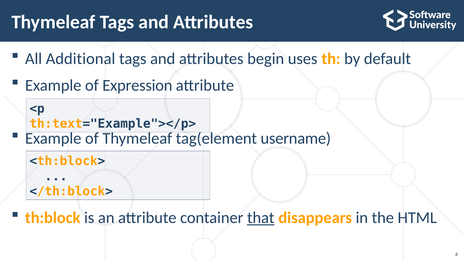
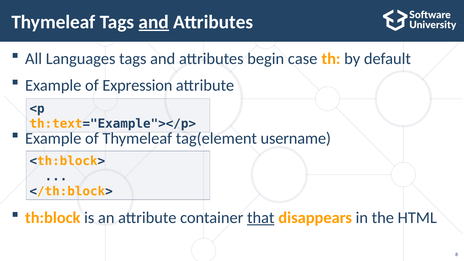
and underline: none -> present (154, 22)
Additional: Additional -> Languages (81, 59)
uses: uses -> case (303, 59)
